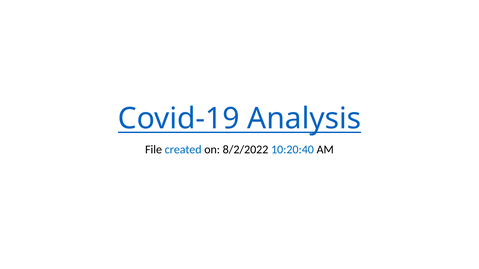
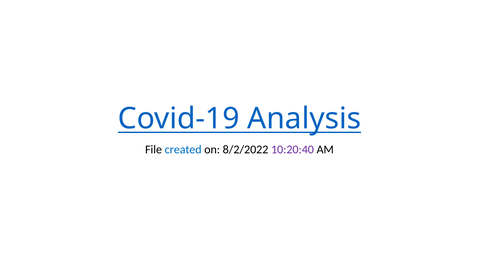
10:20:40 colour: blue -> purple (292, 150)
